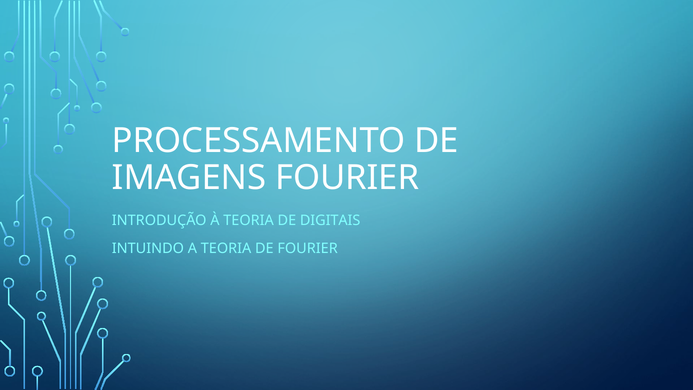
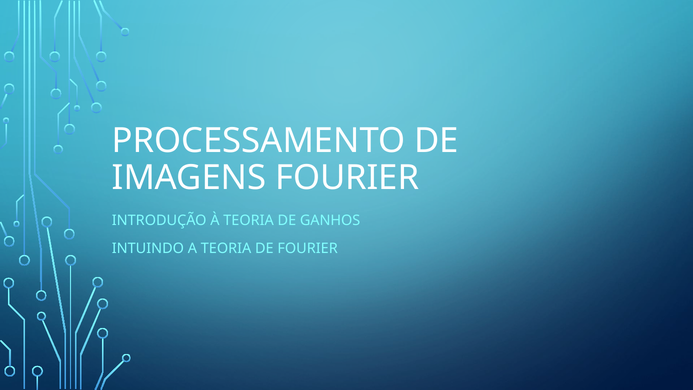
DIGITAIS: DIGITAIS -> GANHOS (330, 220)
